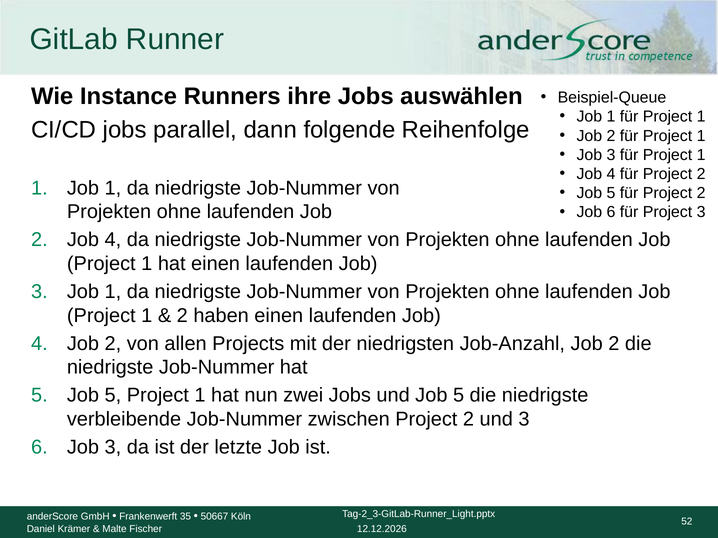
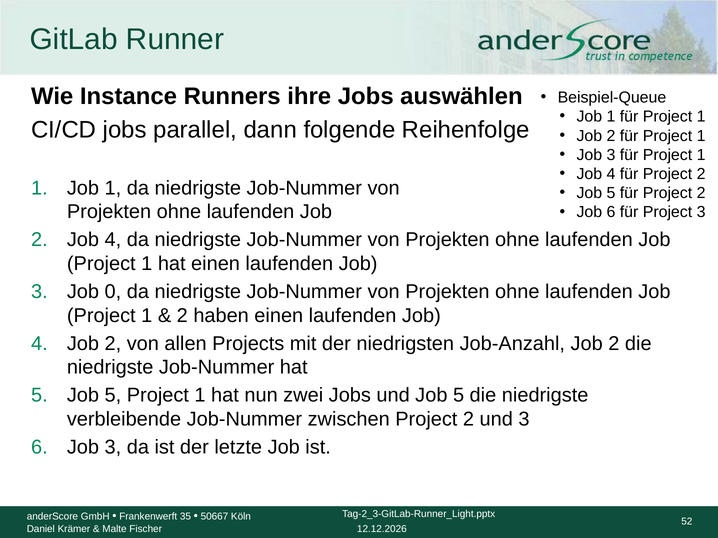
3 Job 1: 1 -> 0 (113, 292)
